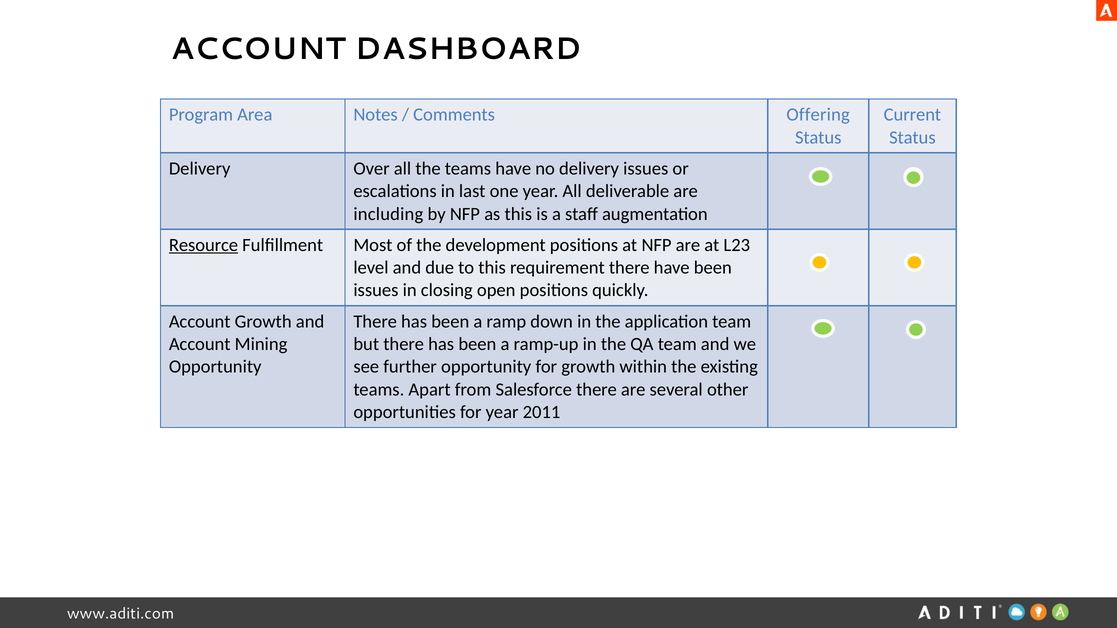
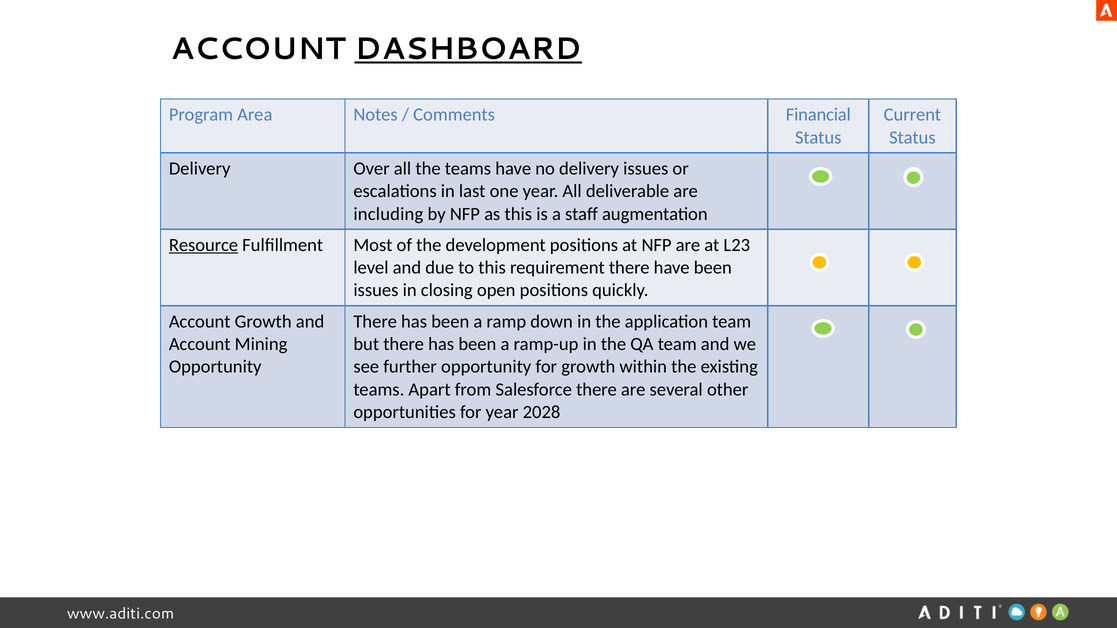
DASHBOARD underline: none -> present (468, 49)
Offering: Offering -> Financial (818, 115)
2011: 2011 -> 2028 (542, 412)
